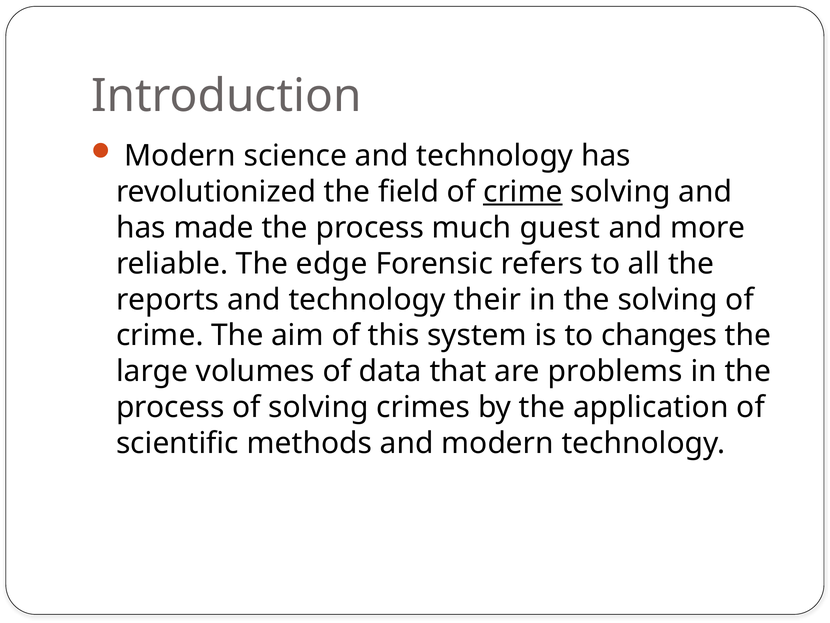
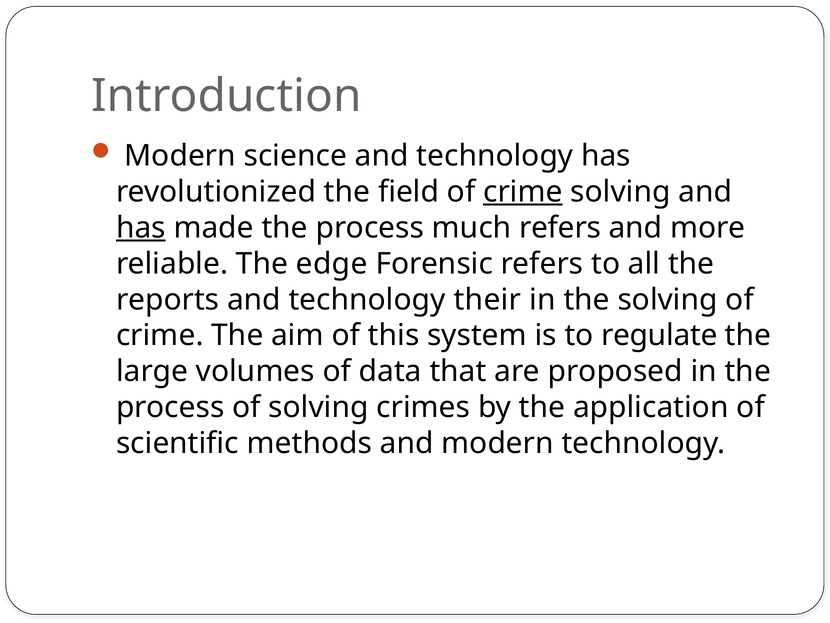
has underline: none -> present (141, 227)
much guest: guest -> refers (560, 227)
changes: changes -> regulate (659, 335)
problems: problems -> proposed (615, 371)
